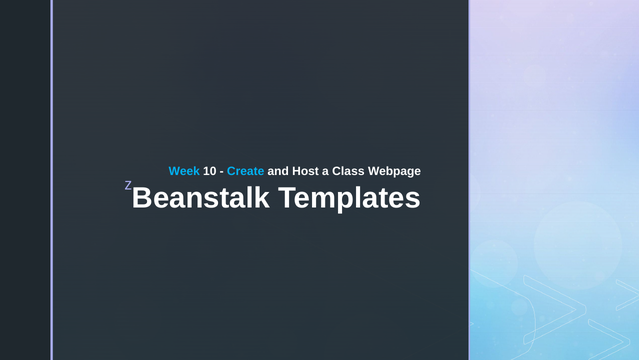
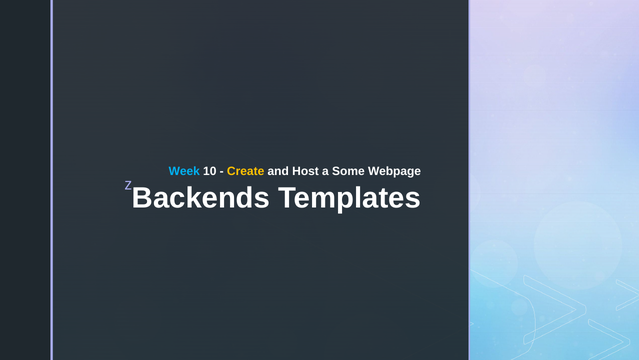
Create colour: light blue -> yellow (246, 171)
Class: Class -> Some (348, 171)
Beanstalk: Beanstalk -> Backends (201, 198)
